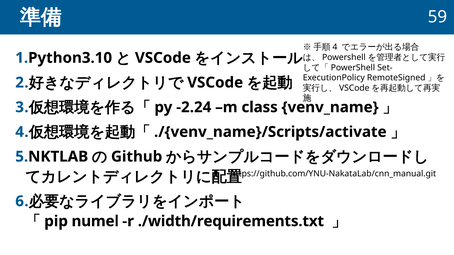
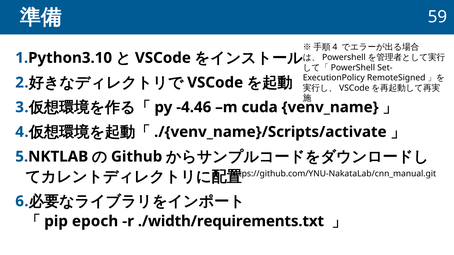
-2.24: -2.24 -> -4.46 (194, 107)
class: class -> cuda (260, 107)
numel: numel -> epoch (95, 222)
